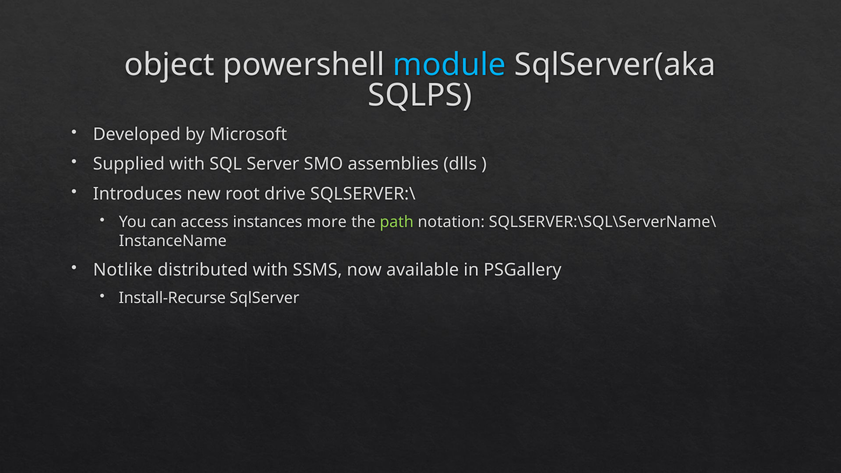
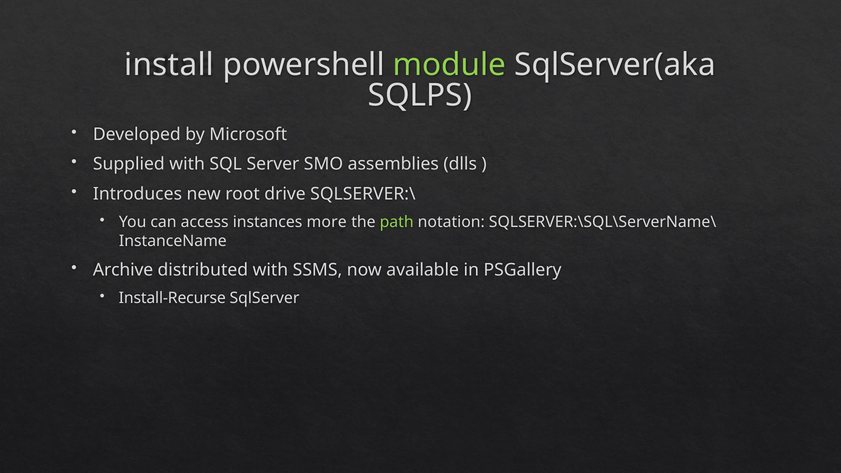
object: object -> install (169, 65)
module colour: light blue -> light green (450, 65)
Notlike: Notlike -> Archive (123, 270)
